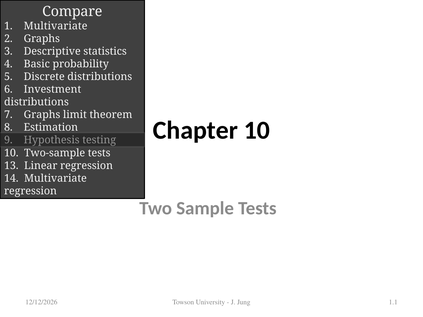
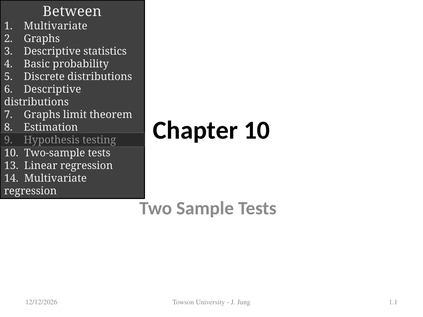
Compare: Compare -> Between (72, 12)
6 Investment: Investment -> Descriptive (52, 90)
